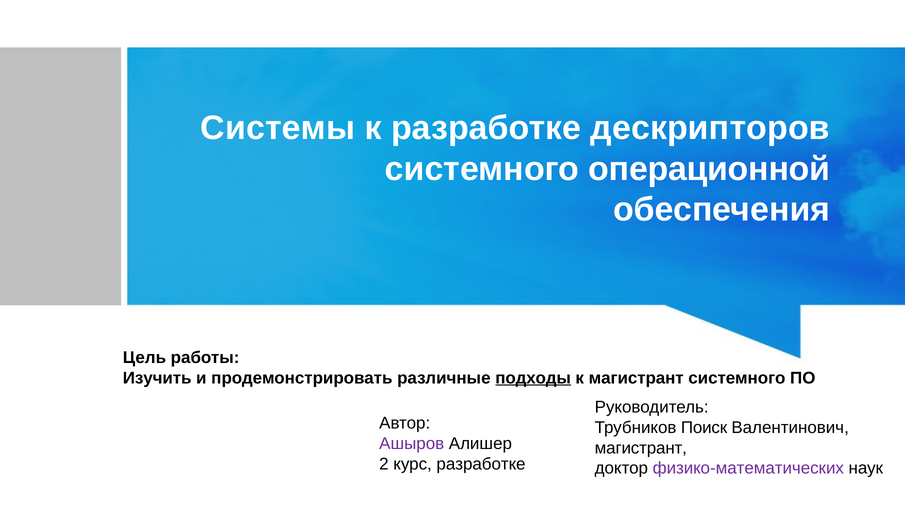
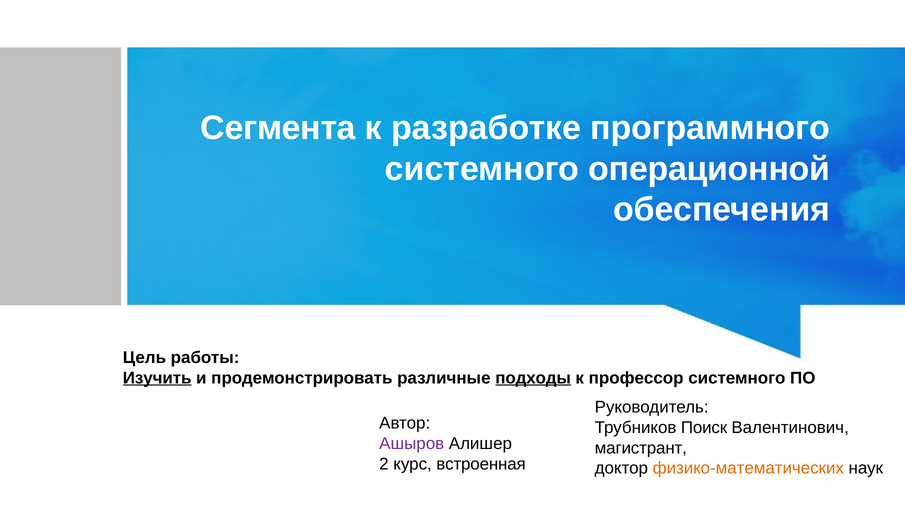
Системы: Системы -> Сегмента (278, 128)
дескрипторов: дескрипторов -> программного (710, 128)
Изучить underline: none -> present (157, 378)
к магистрант: магистрант -> профессор (636, 378)
курс разработке: разработке -> встроенная (481, 464)
физико-математических colour: purple -> orange (748, 468)
